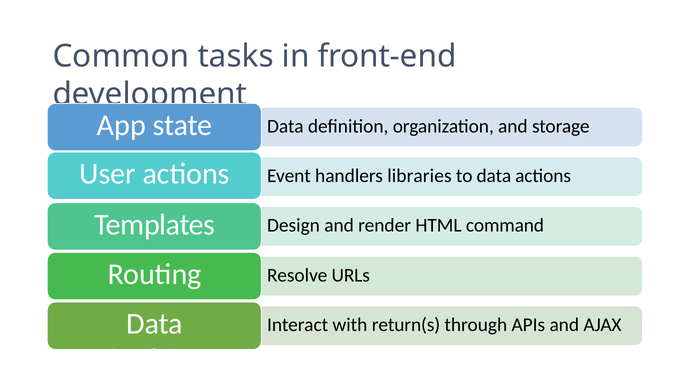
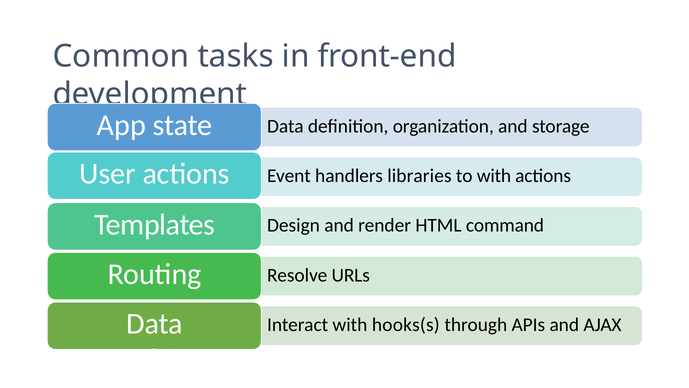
to data: data -> with (494, 176)
return(s: return(s -> hooks(s (406, 324)
